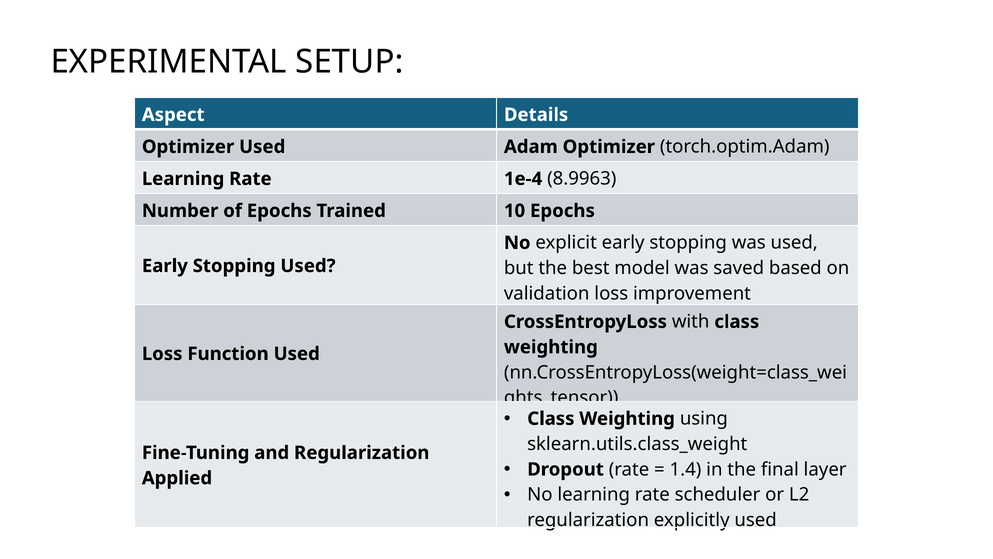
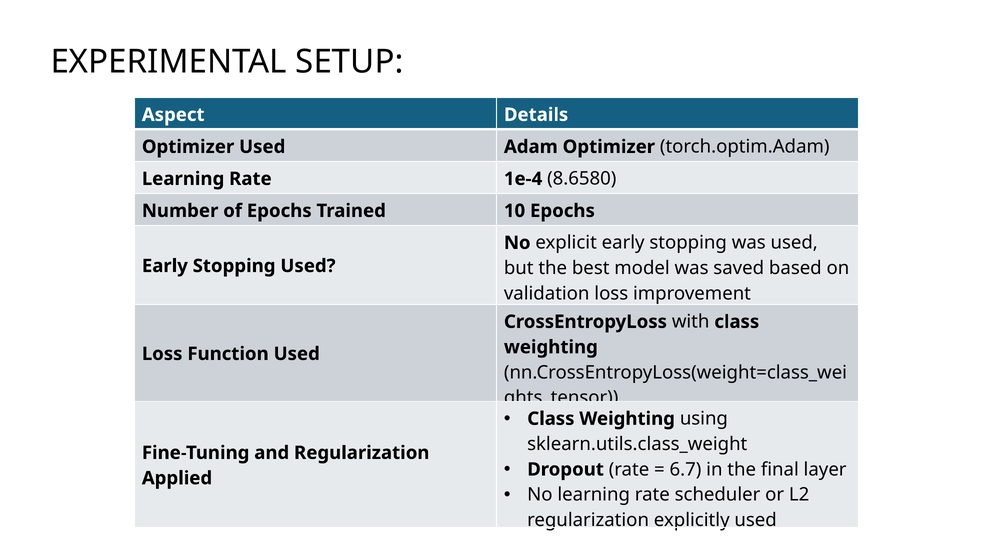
8.9963: 8.9963 -> 8.6580 (582, 179)
1.4: 1.4 -> 6.7 (685, 469)
